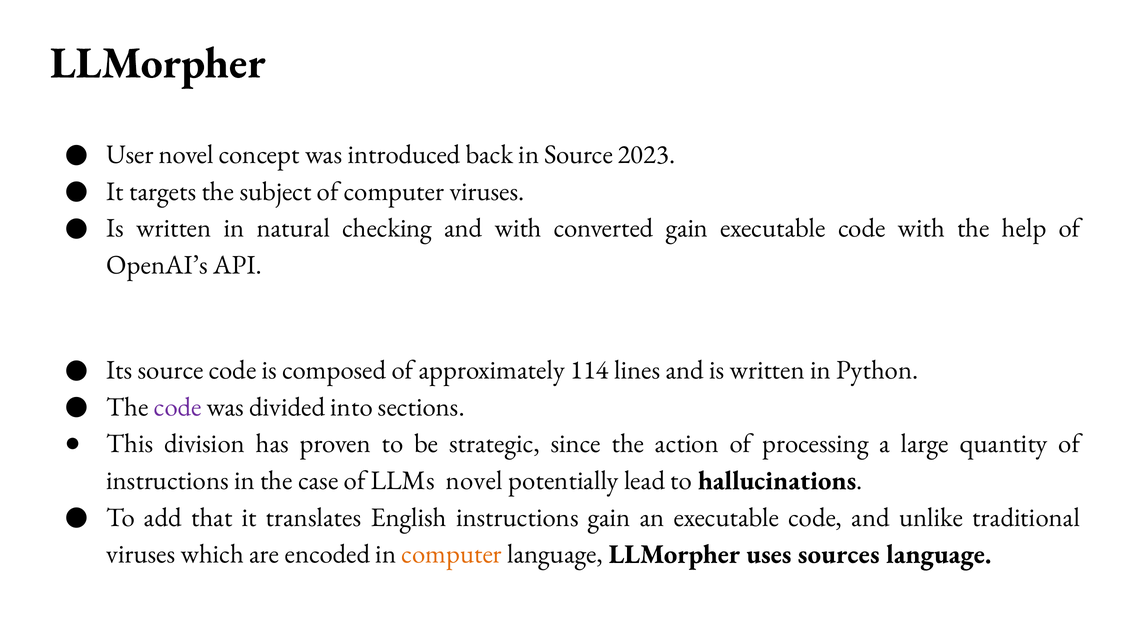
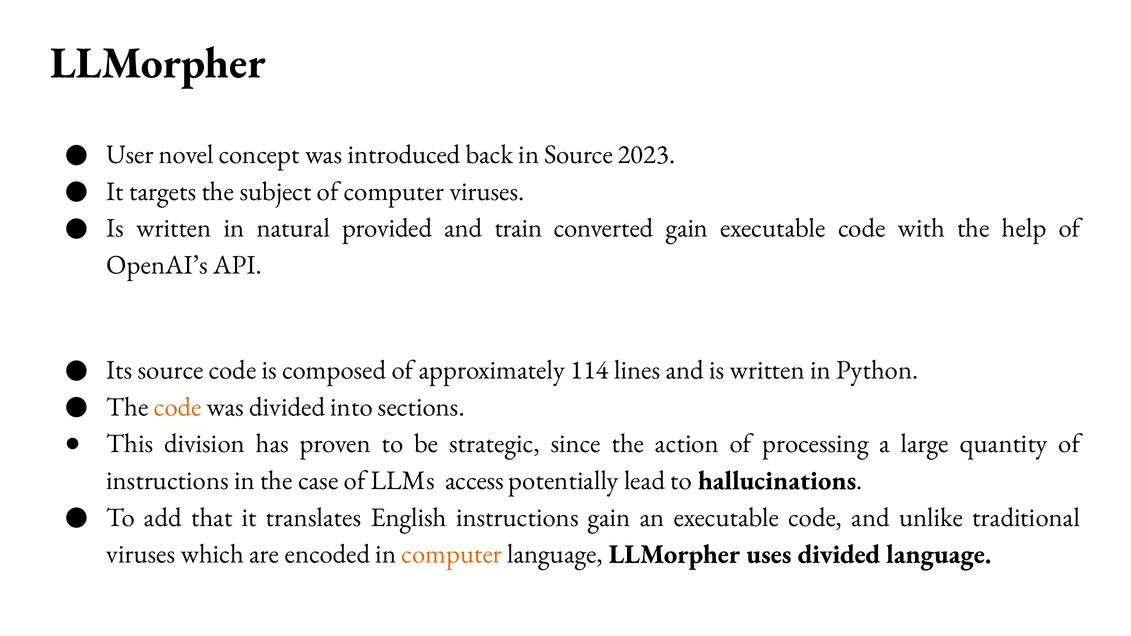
checking: checking -> provided (387, 228)
and with: with -> train (518, 228)
code colour: purple -> orange (178, 407)
LLMs novel: novel -> access (474, 481)
uses sources: sources -> divided (839, 554)
